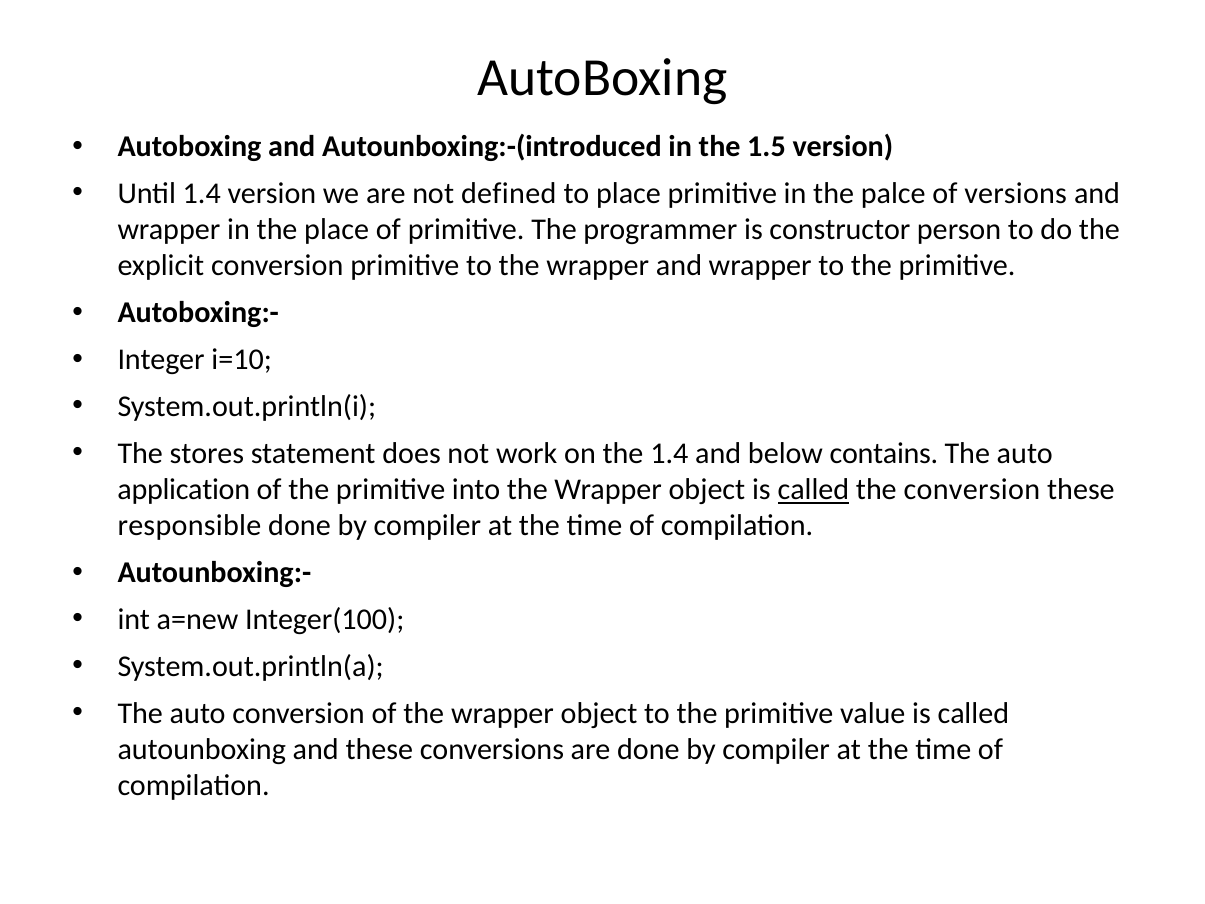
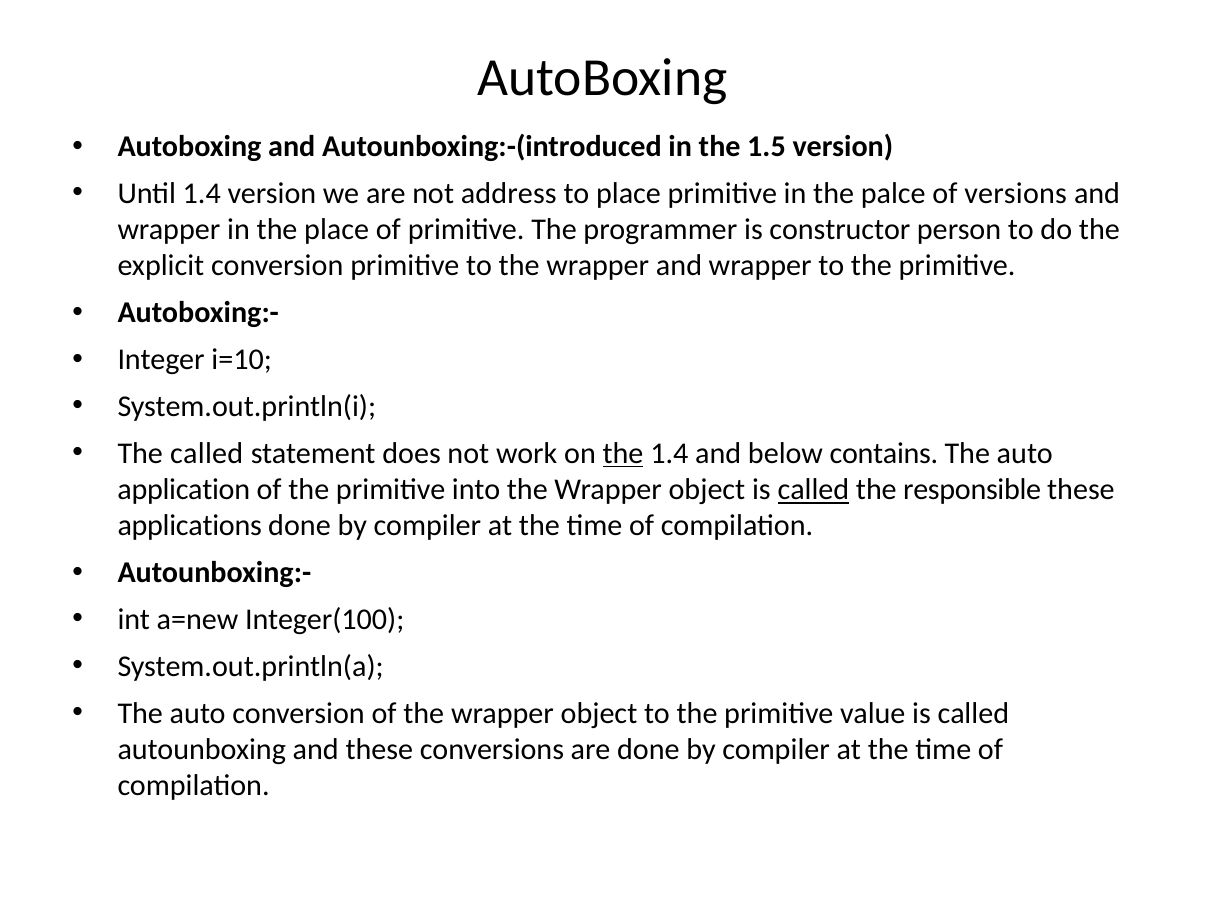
defined: defined -> address (509, 194)
The stores: stores -> called (207, 453)
the underline: none -> present (623, 453)
the conversion: conversion -> responsible (972, 490)
responsible: responsible -> applications (190, 526)
